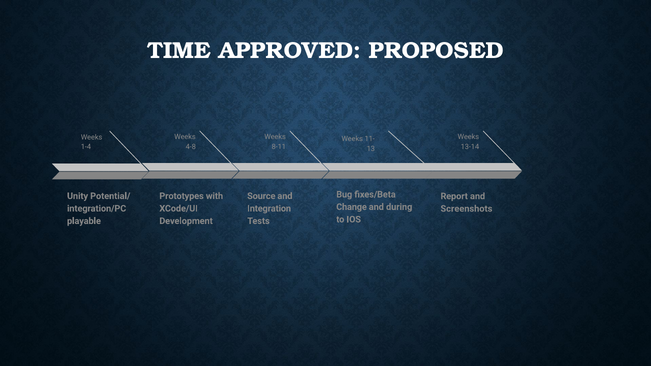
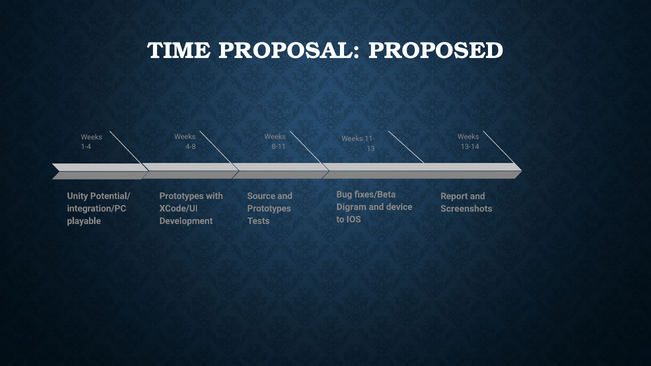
APPROVED: APPROVED -> PROPOSAL (290, 51)
Change: Change -> Digram (351, 207)
during: during -> device (399, 207)
Integration: Integration -> Prototypes (269, 209)
